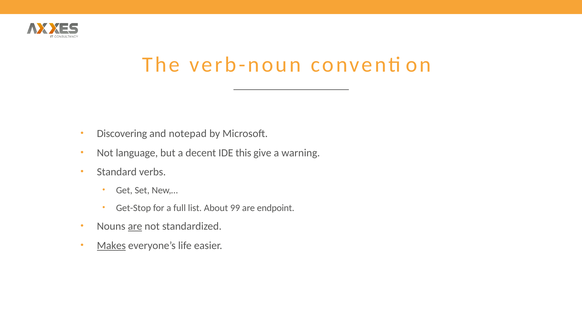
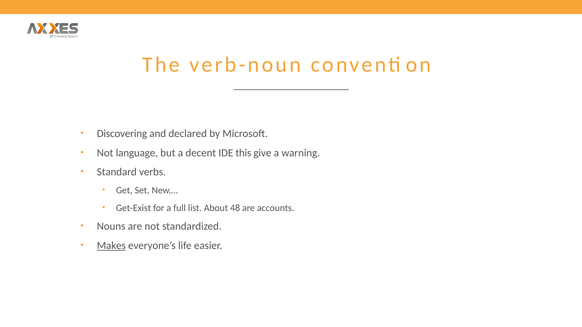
notepad: notepad -> declared (188, 134)
Get-Stop: Get-Stop -> Get-Exist (134, 208)
99: 99 -> 48 (235, 208)
endpoint: endpoint -> accounts (276, 208)
are underline: present -> none (135, 227)
